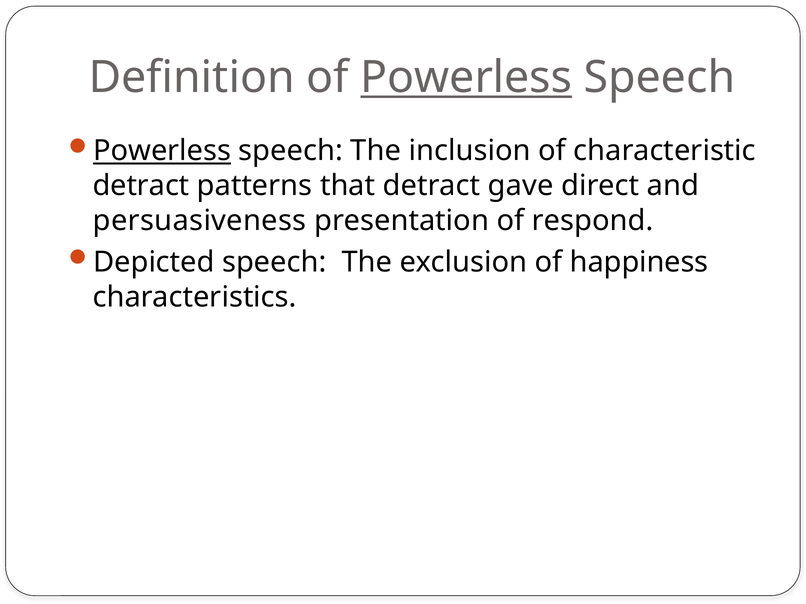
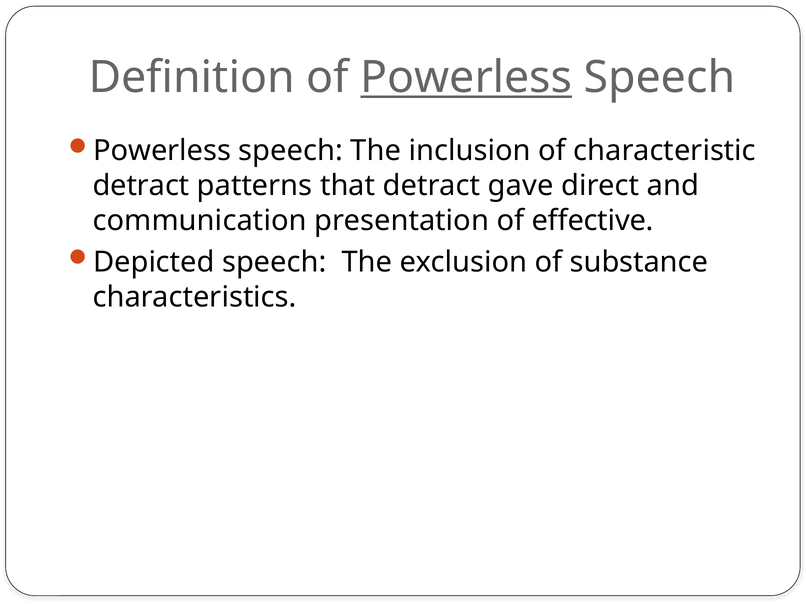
Powerless underline: present -> none (162, 151)
persuasiveness: persuasiveness -> communication (200, 221)
respond: respond -> effective (593, 221)
happiness: happiness -> substance (639, 262)
